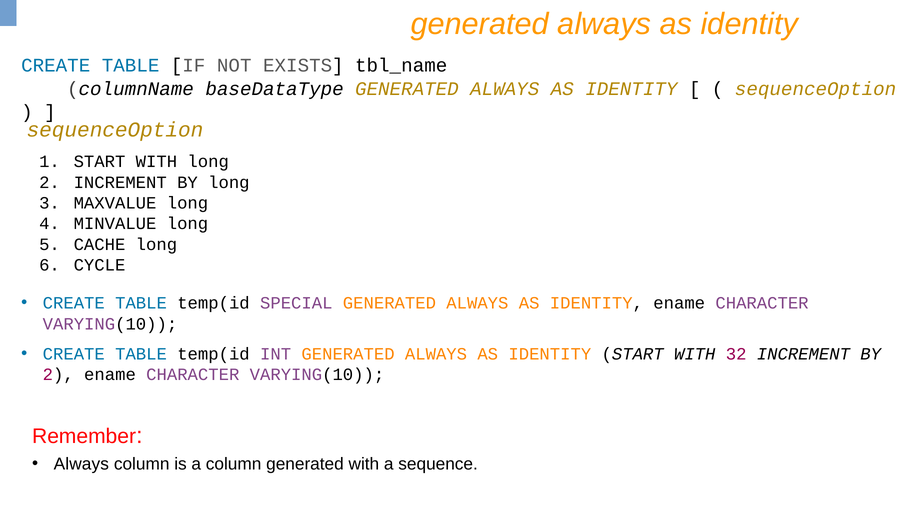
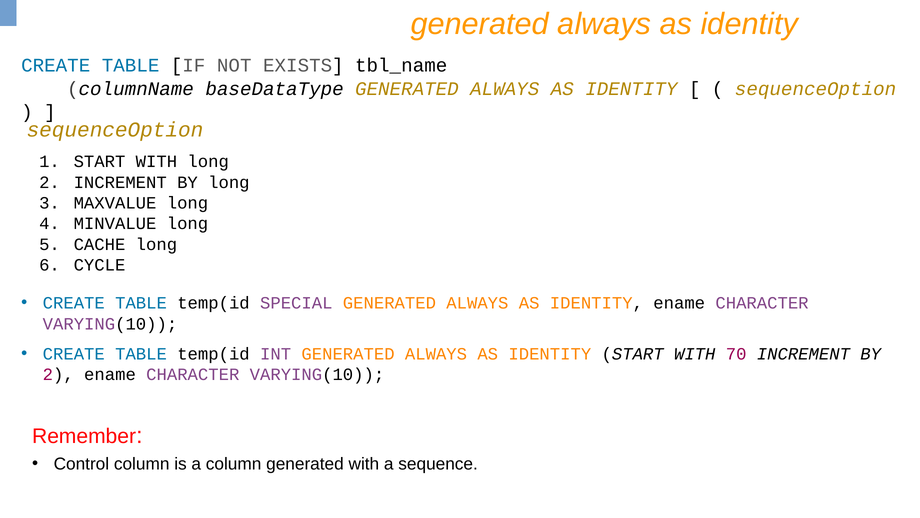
32: 32 -> 70 (736, 353)
Always: Always -> Control (81, 463)
